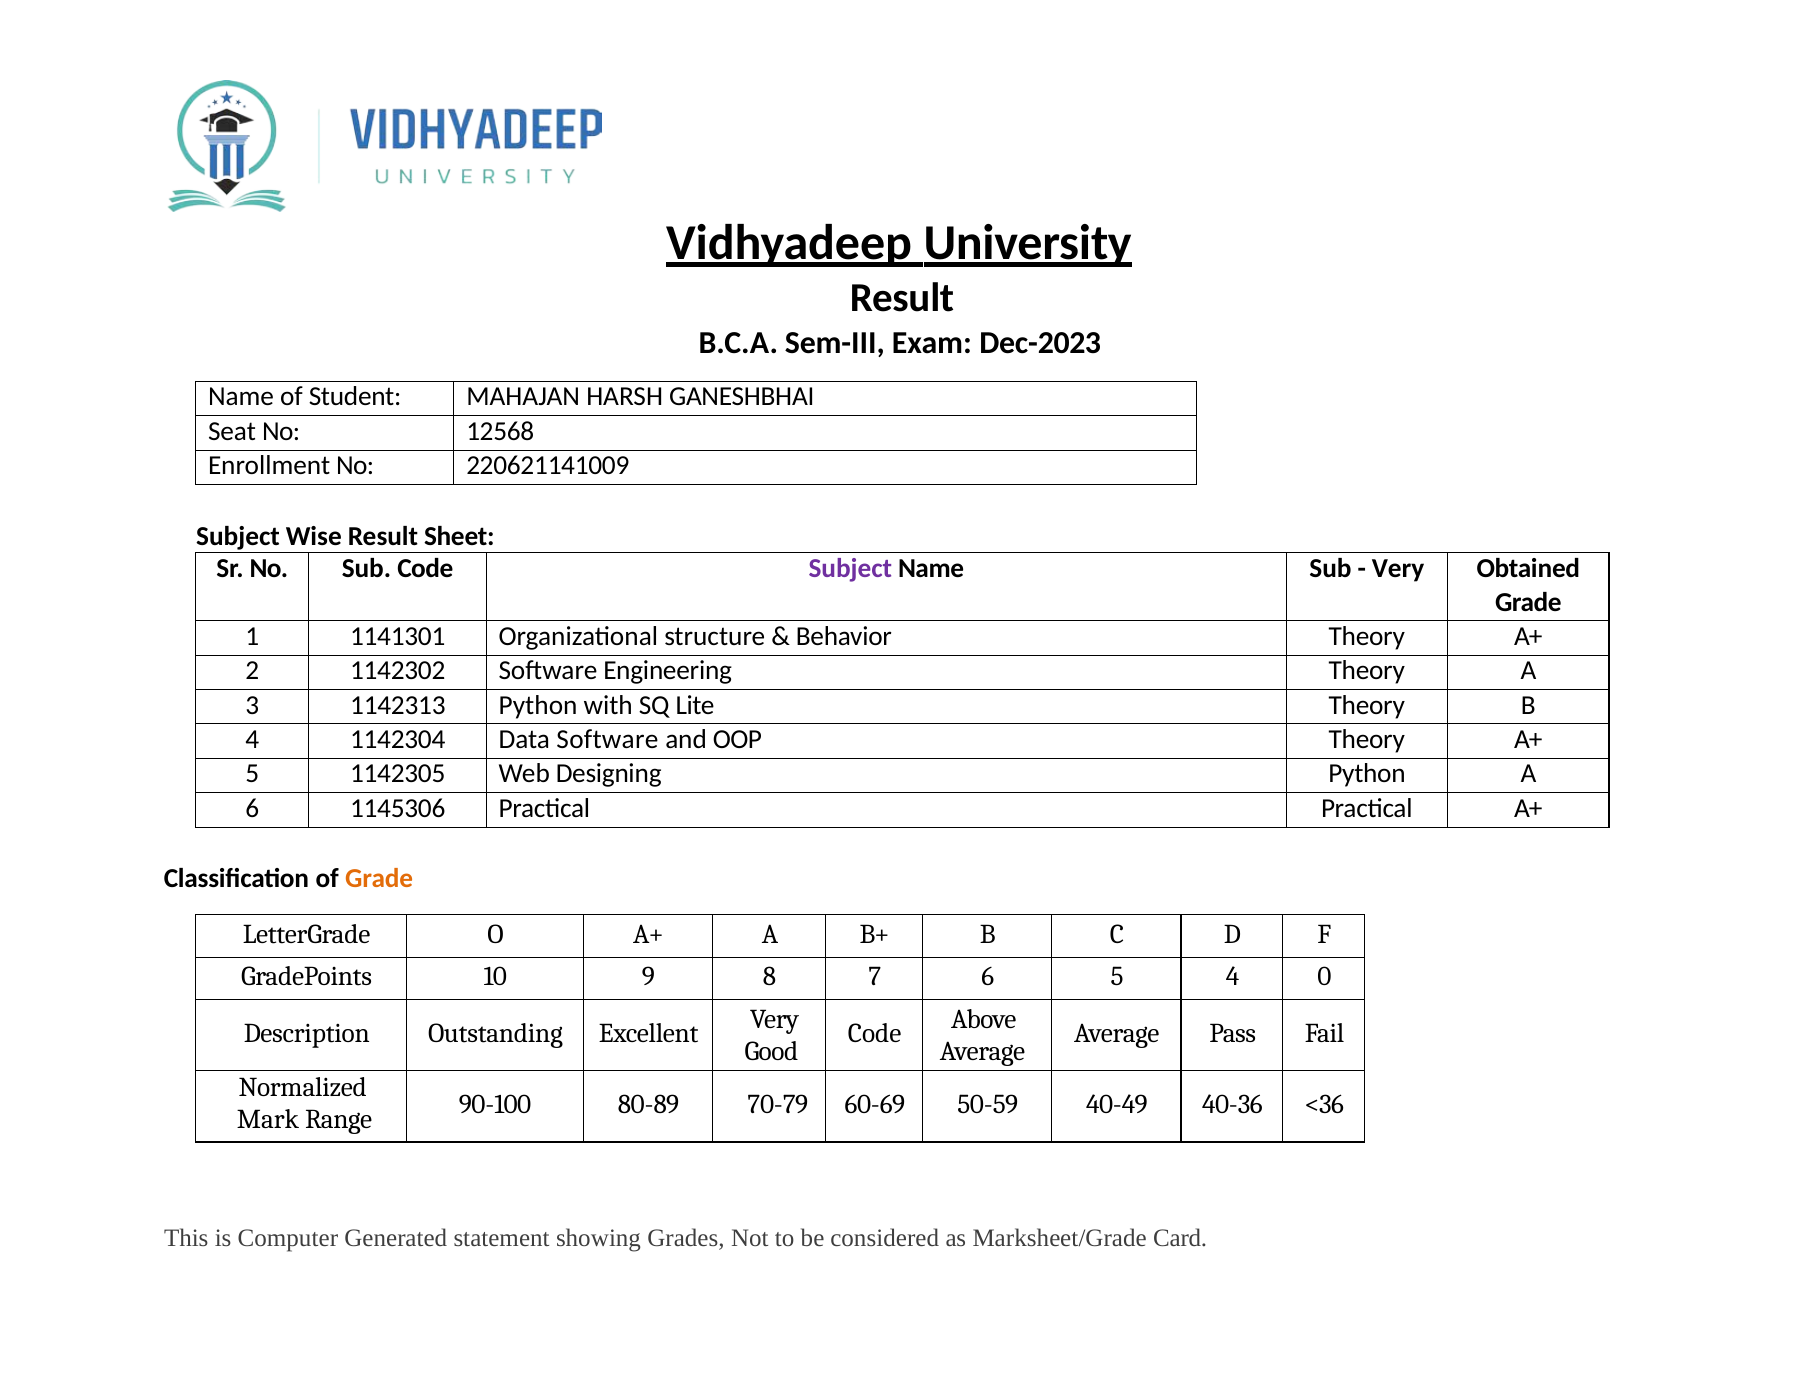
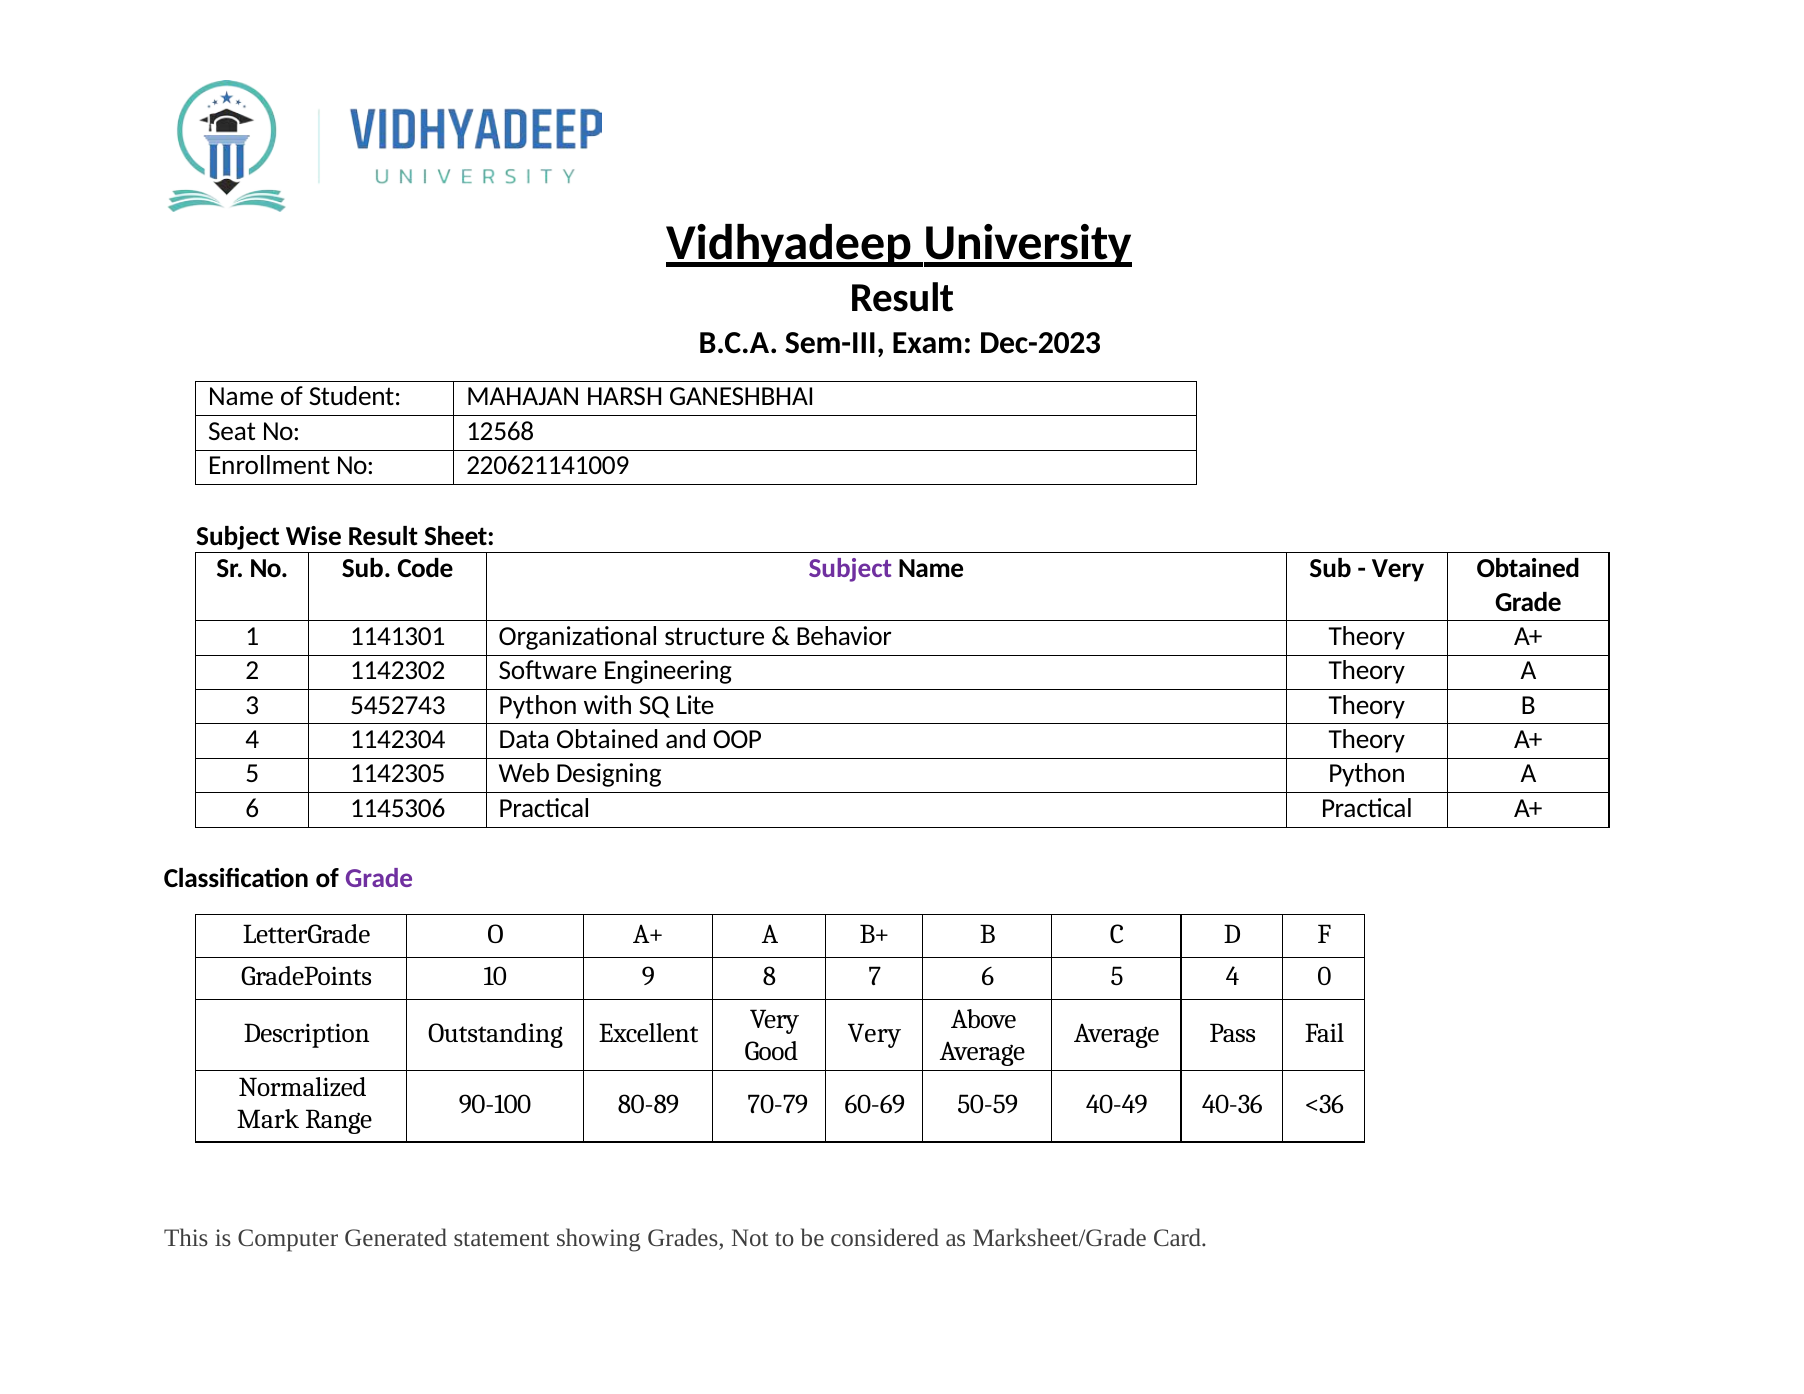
1142313: 1142313 -> 5452743 (398, 705)
Data Software: Software -> Obtained (608, 739)
Grade colour: orange -> purple (379, 879)
Code: Code -> Very (874, 1033)
